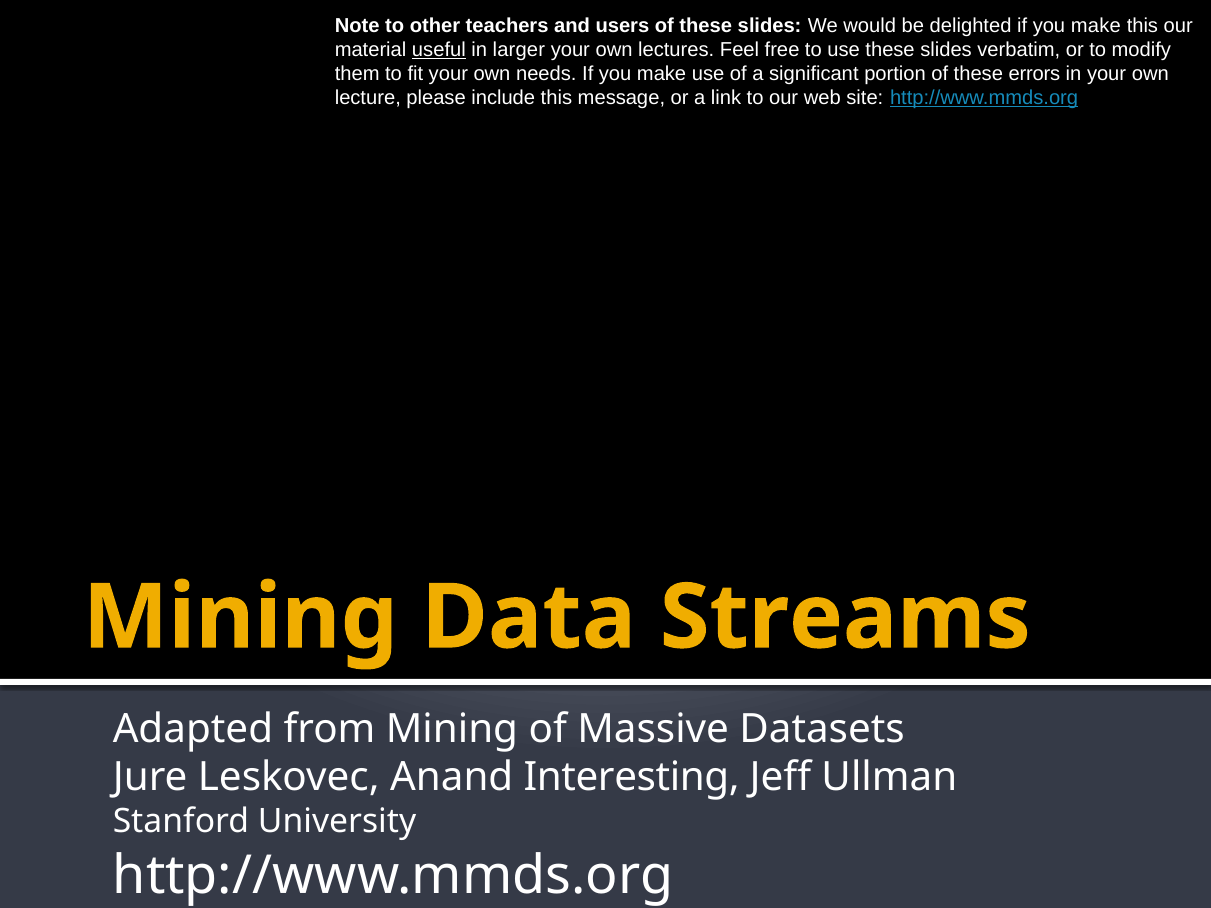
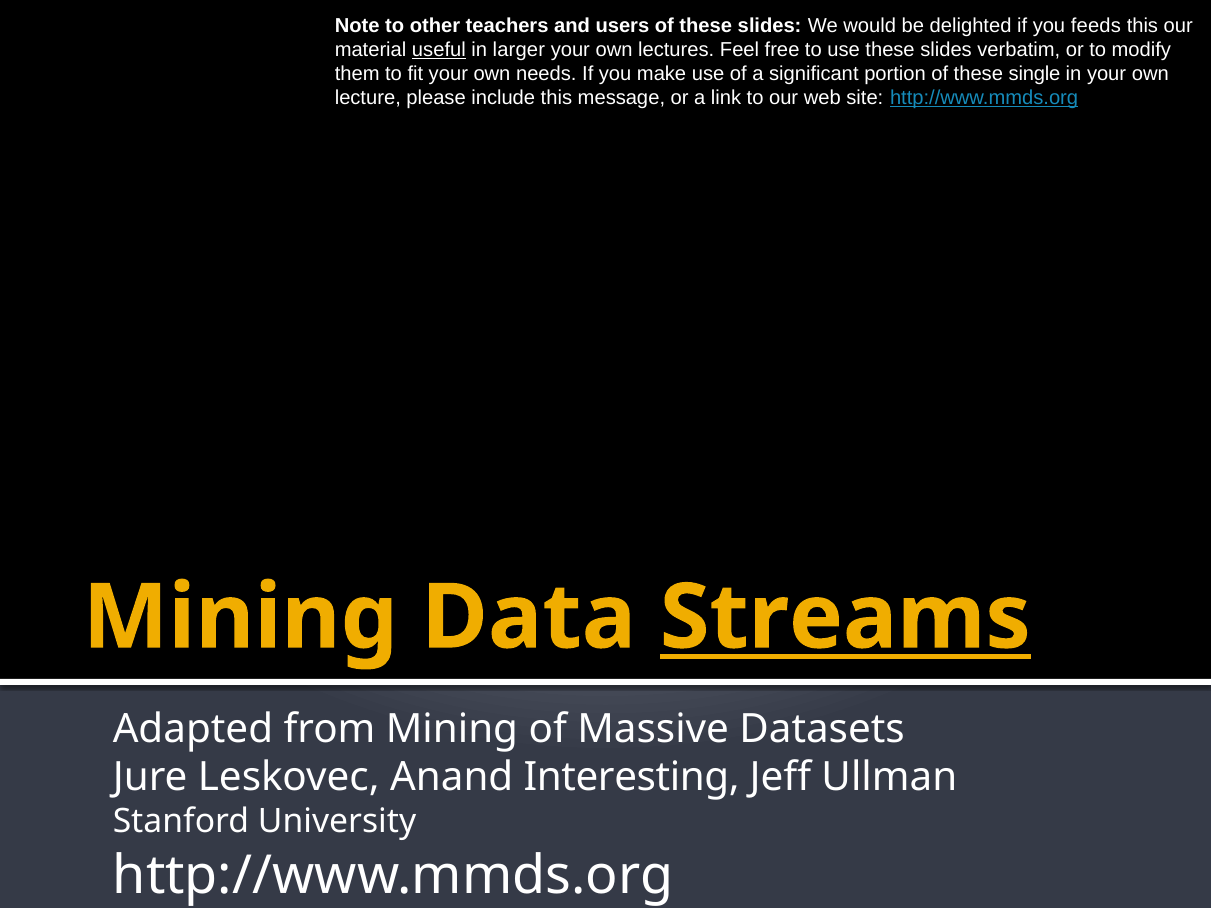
delighted if you make: make -> feeds (1096, 25)
errors: errors -> single (1035, 74)
Streams underline: none -> present (845, 618)
